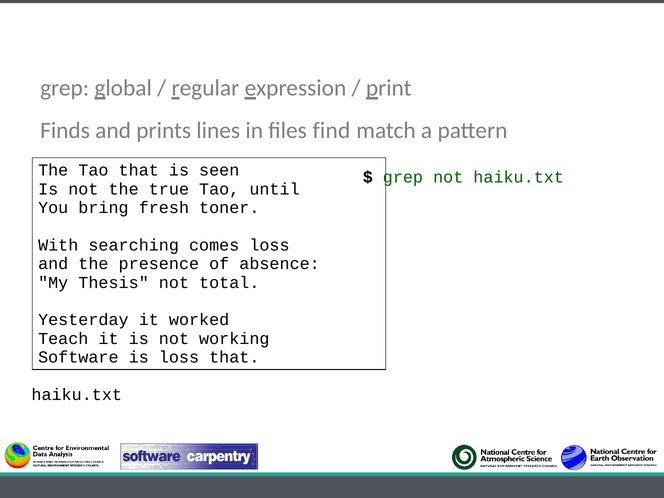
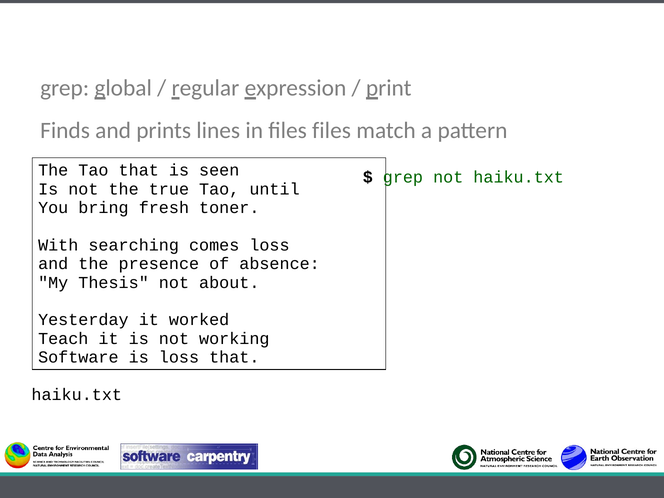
files find: find -> files (332, 130)
total: total -> about (229, 282)
